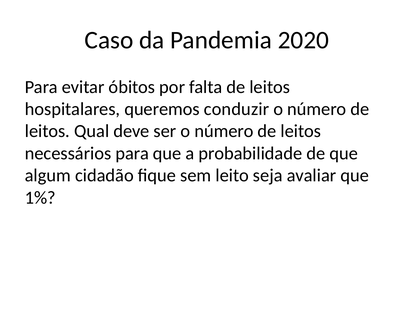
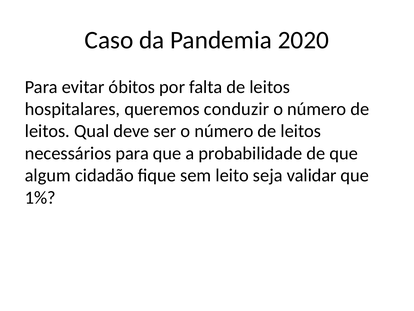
avaliar: avaliar -> validar (312, 175)
